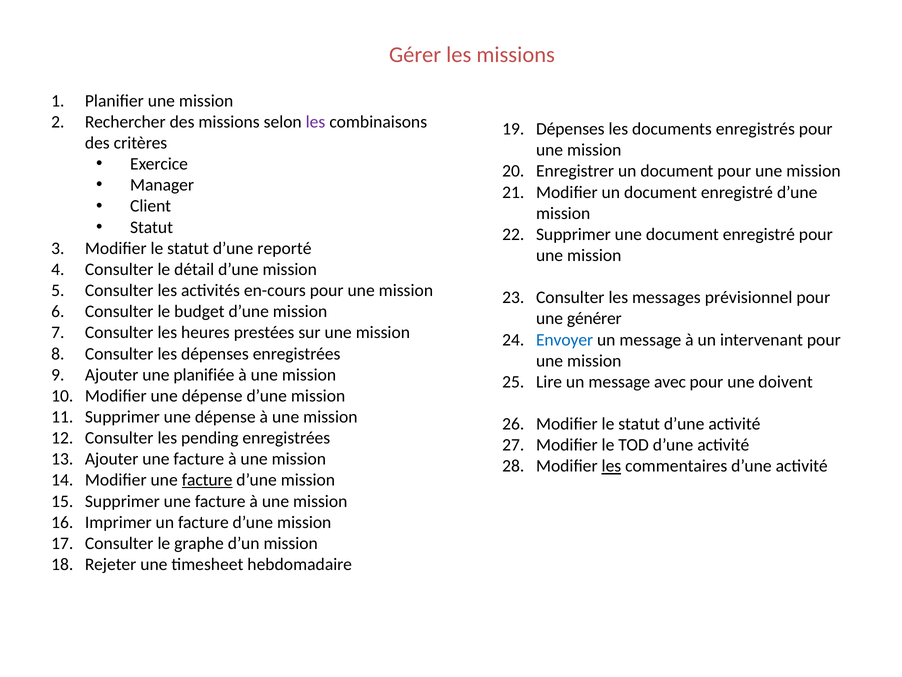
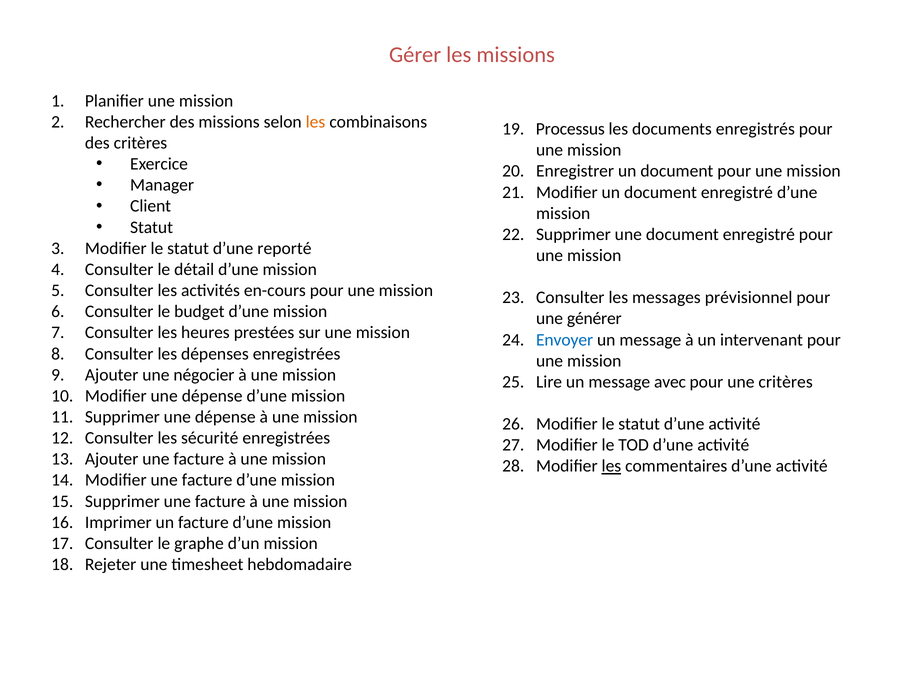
les colour: purple -> orange (316, 122)
Dépenses: Dépenses -> Processus (570, 129)
planifiée: planifiée -> négocier (204, 375)
une doivent: doivent -> critères (786, 382)
pending: pending -> sécurité (210, 438)
facture underline: present -> none (207, 480)
